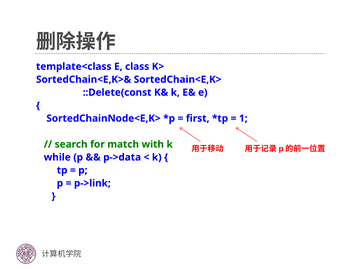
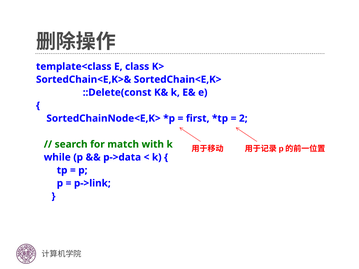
1: 1 -> 2 (243, 118)
